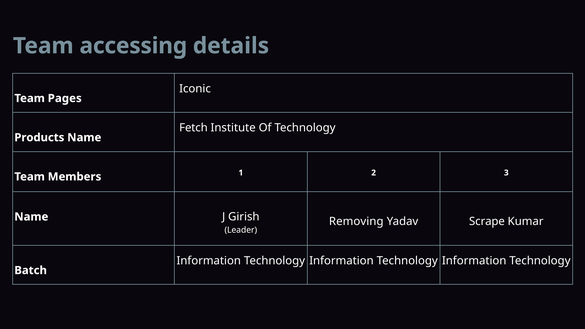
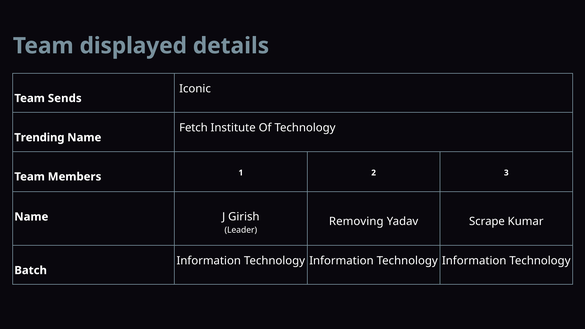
accessing: accessing -> displayed (133, 46)
Pages: Pages -> Sends (65, 98)
Products: Products -> Trending (39, 138)
